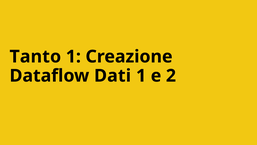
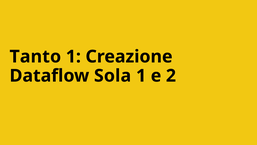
Dati: Dati -> Sola (113, 76)
